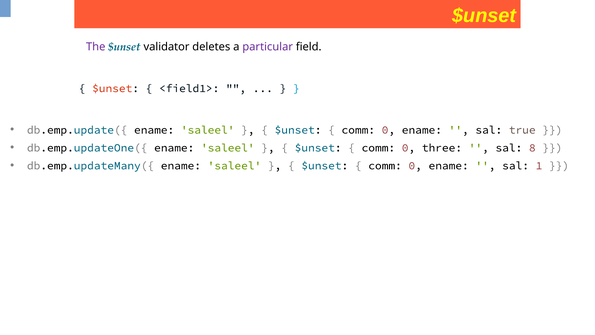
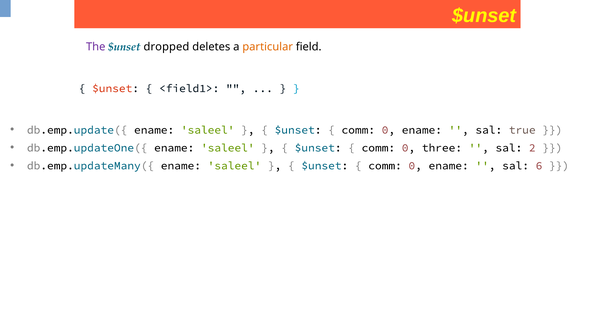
validator: validator -> dropped (166, 47)
particular colour: purple -> orange (268, 47)
8: 8 -> 2 (532, 148)
1: 1 -> 6 (539, 165)
